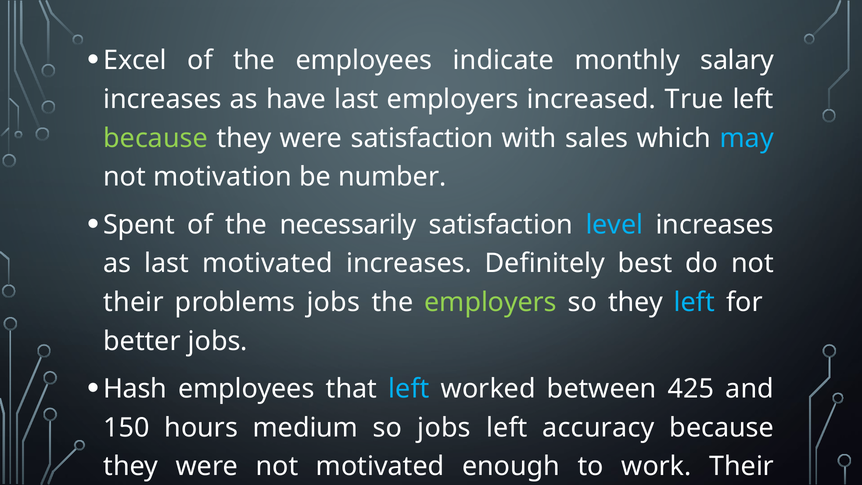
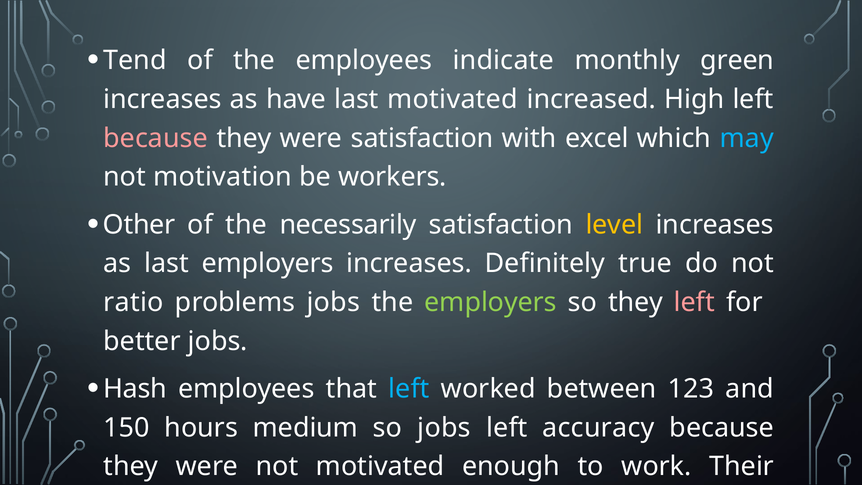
Excel: Excel -> Tend (135, 61)
salary: salary -> green (737, 61)
last employers: employers -> motivated (453, 99)
True: True -> High (694, 99)
because colour: light green -> pink (156, 138)
sales: sales -> excel (597, 138)
number: number -> workers (392, 177)
Spent: Spent -> Other (139, 225)
level colour: light blue -> yellow (614, 225)
last motivated: motivated -> employers (268, 264)
best: best -> true (645, 264)
their: their -> ratio (133, 302)
left colour: light blue -> pink (694, 302)
425: 425 -> 123 (691, 389)
